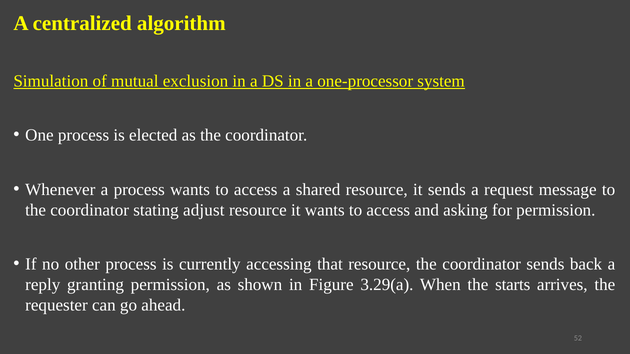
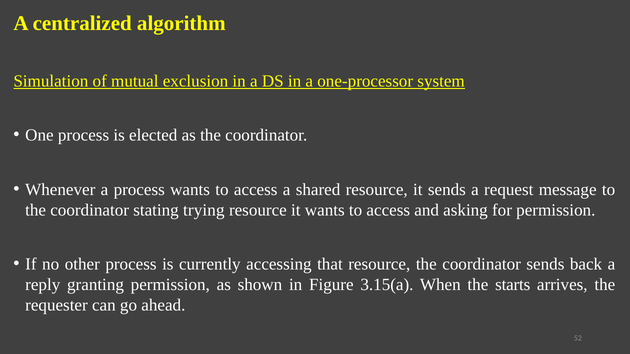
adjust: adjust -> trying (204, 210)
3.29(a: 3.29(a -> 3.15(a (387, 285)
